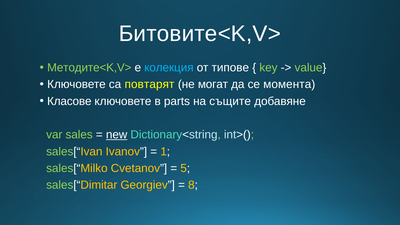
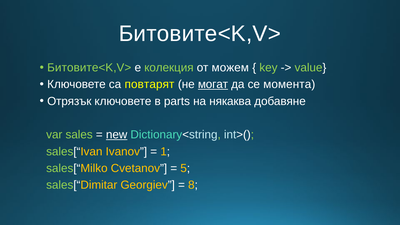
Методите<K,V>: Методите<K,V> -> Битовите<K,V> (89, 68)
колекция colour: light blue -> light green (169, 68)
типове: типове -> можем (230, 68)
могат underline: none -> present (213, 84)
Класове: Класове -> Отрязък (69, 101)
същите: същите -> някаква (230, 101)
